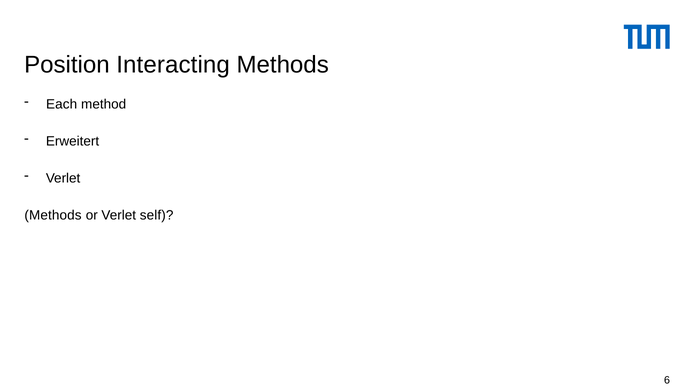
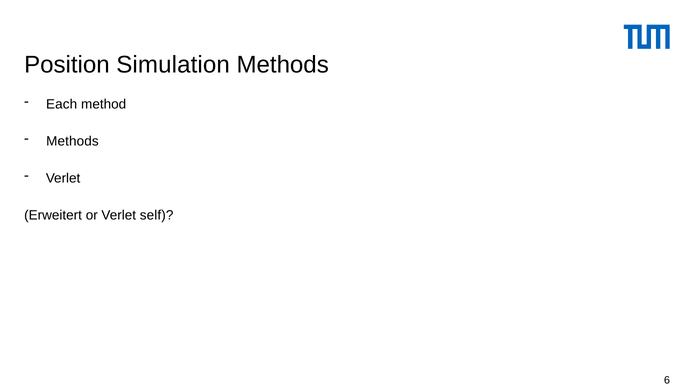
Interacting: Interacting -> Simulation (173, 65)
Erweitert: Erweitert -> Methods (72, 141)
Methods: Methods -> Erweitert (53, 215)
